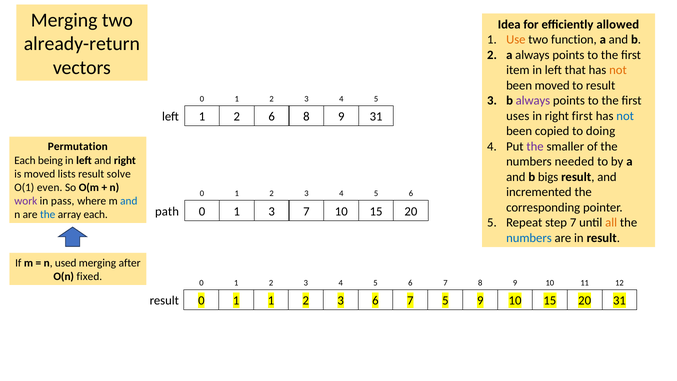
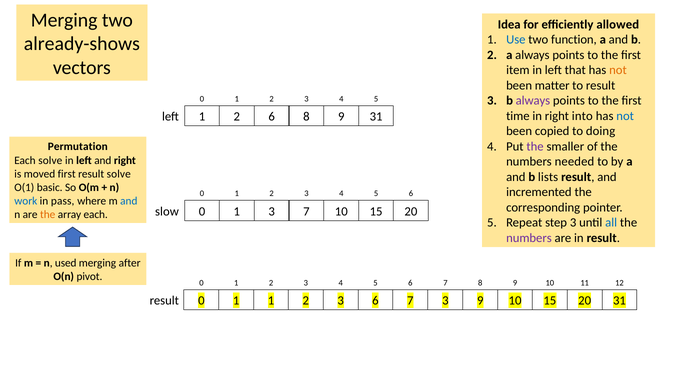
Use colour: orange -> blue (516, 40)
already-return: already-return -> already-shows (82, 44)
been moved: moved -> matter (552, 85)
uses: uses -> time (518, 116)
right first: first -> into (582, 116)
Each being: being -> solve (50, 160)
moved lists: lists -> first (67, 174)
bigs: bigs -> lists (548, 177)
even: even -> basic (50, 187)
work colour: purple -> blue (26, 201)
path: path -> slow (167, 211)
the colour: blue -> orange (48, 214)
step 7: 7 -> 3 (573, 222)
all colour: orange -> blue (611, 222)
numbers colour: blue -> purple (529, 238)
fixed: fixed -> pivot (89, 276)
5: 5 -> 3 (445, 300)
